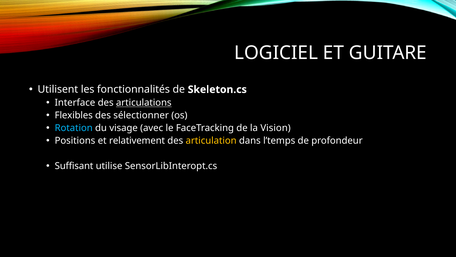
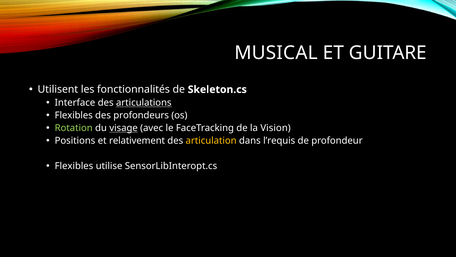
LOGICIEL: LOGICIEL -> MUSICAL (276, 53)
sélectionner: sélectionner -> profondeurs (141, 115)
Rotation colour: light blue -> light green (74, 128)
visage underline: none -> present (124, 128)
l’temps: l’temps -> l’requis (279, 140)
Suffisant: Suffisant -> Flexibles (74, 166)
